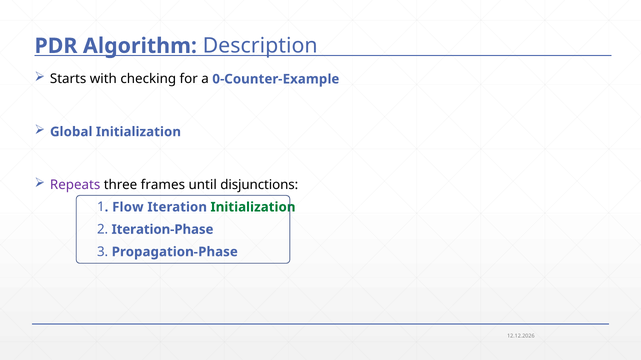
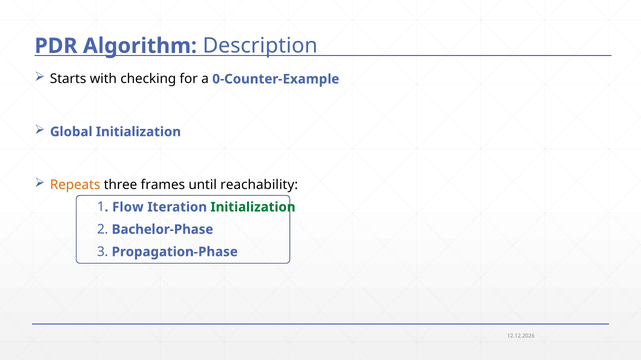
Repeats colour: purple -> orange (75, 185)
disjunctions: disjunctions -> reachability (259, 185)
Iteration-Phase: Iteration-Phase -> Bachelor-Phase (162, 230)
